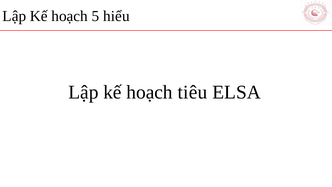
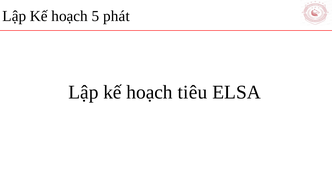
hiểu: hiểu -> phát (116, 16)
